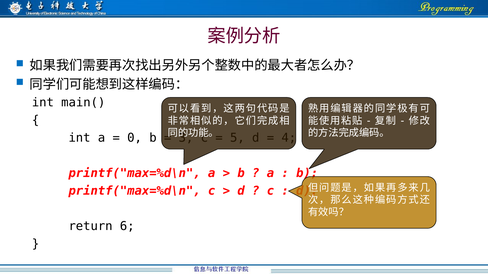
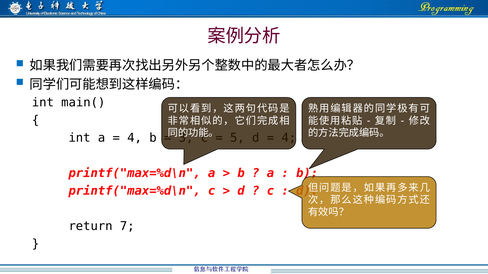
0: 0 -> 4 (135, 138)
6: 6 -> 7 (127, 227)
